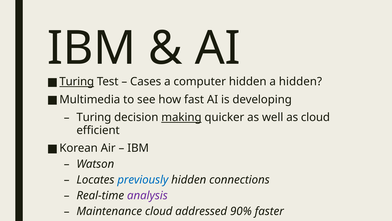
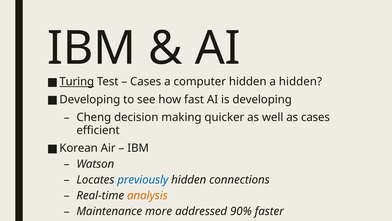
Multimedia: Multimedia -> Developing (90, 99)
Turing: Turing -> Cheng (94, 117)
making underline: present -> none (181, 117)
as cloud: cloud -> cases (315, 117)
analysis colour: purple -> orange (147, 195)
Maintenance cloud: cloud -> more (159, 211)
